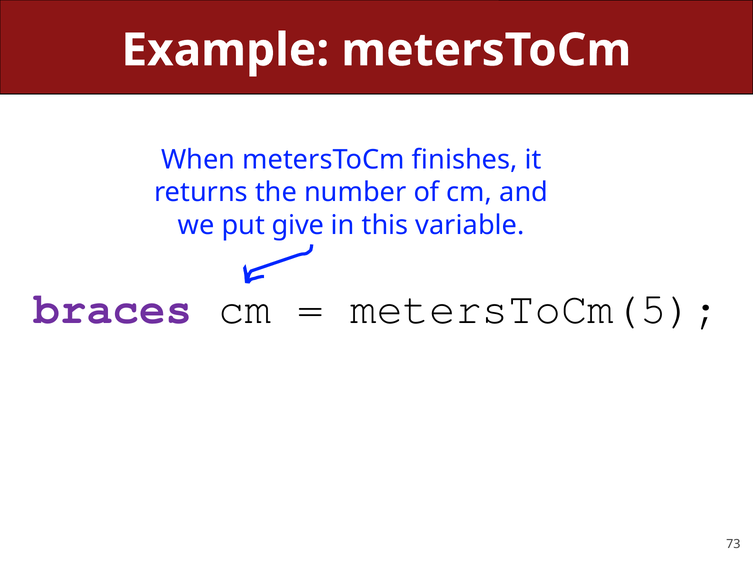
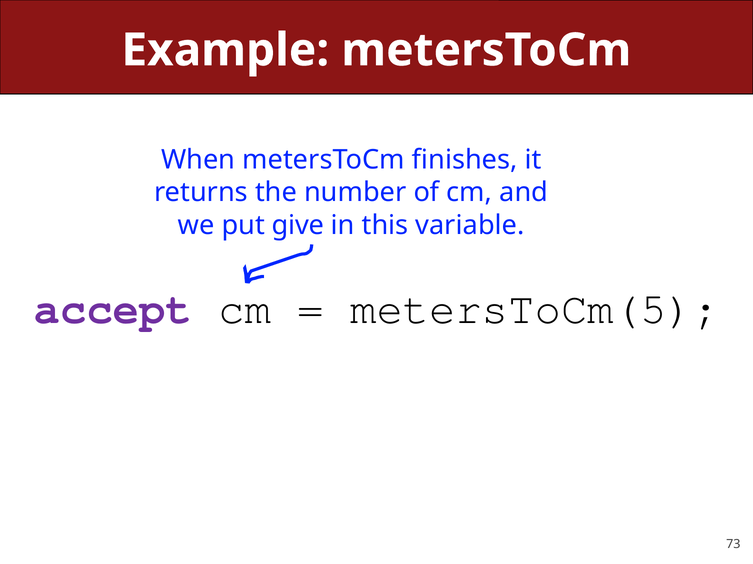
braces: braces -> accept (113, 309)
